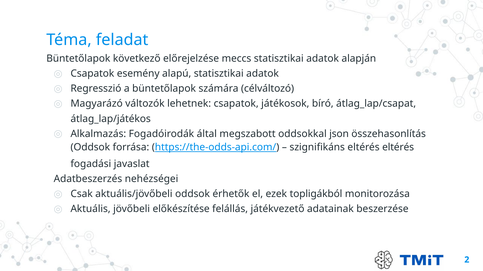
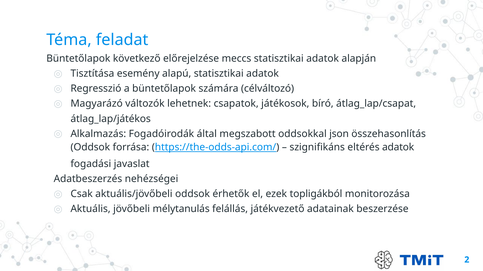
Csapatok: Csapatok -> Tisztítása (92, 74)
eltérés eltérés: eltérés -> adatok (398, 148)
előkészítése: előkészítése -> mélytanulás (181, 210)
